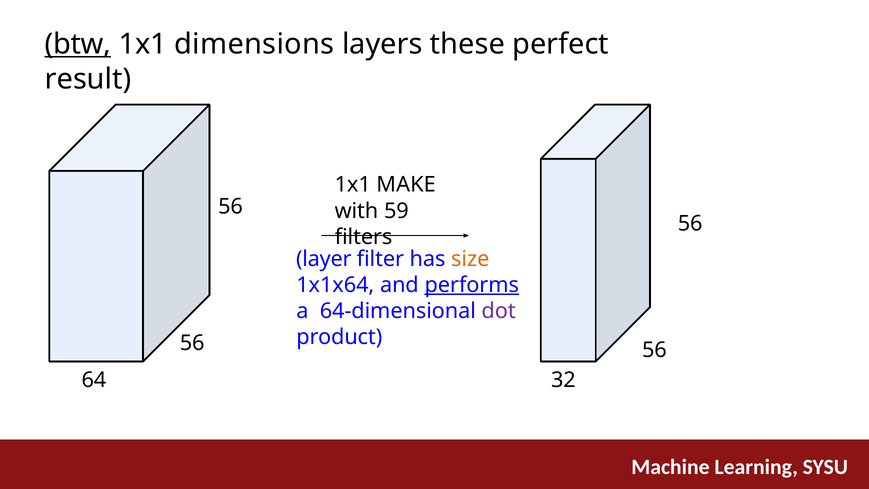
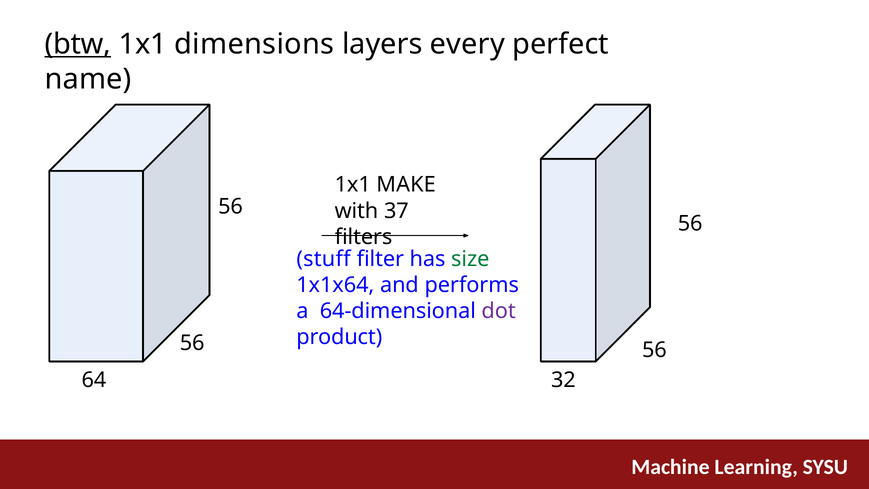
these: these -> every (467, 44)
result: result -> name (88, 79)
59: 59 -> 37 (396, 211)
layer: layer -> stuff (324, 259)
size colour: orange -> green (470, 259)
performs underline: present -> none (472, 285)
